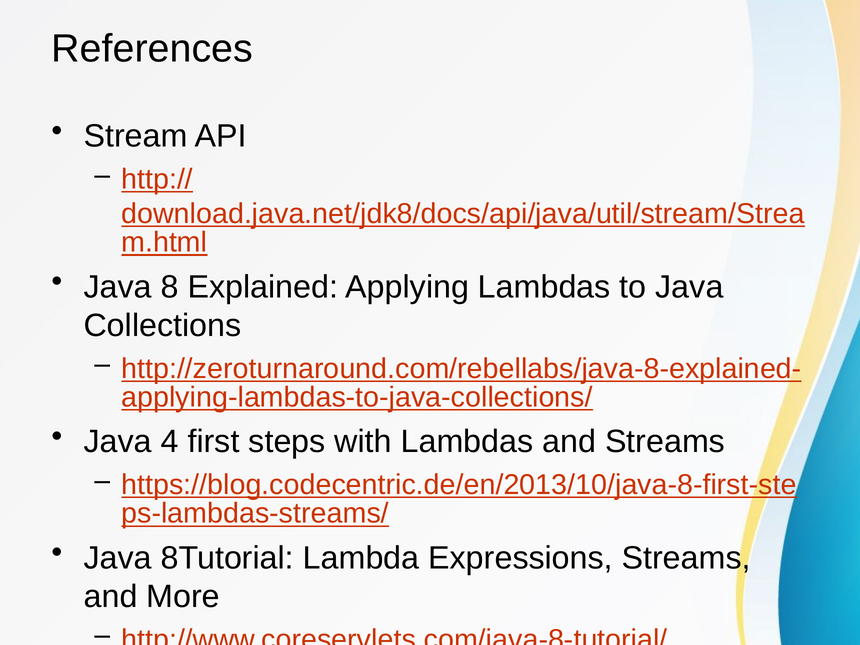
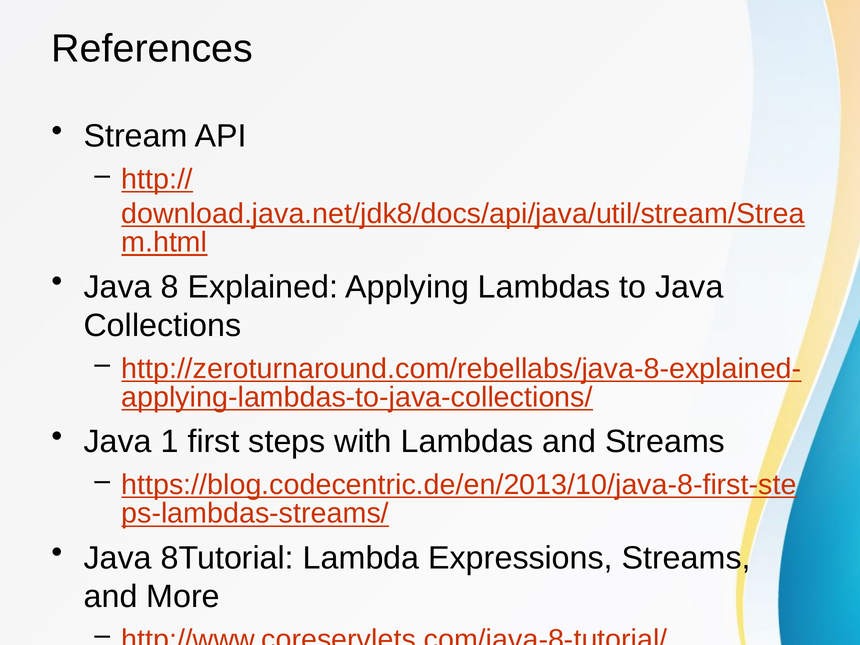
4: 4 -> 1 (170, 442)
